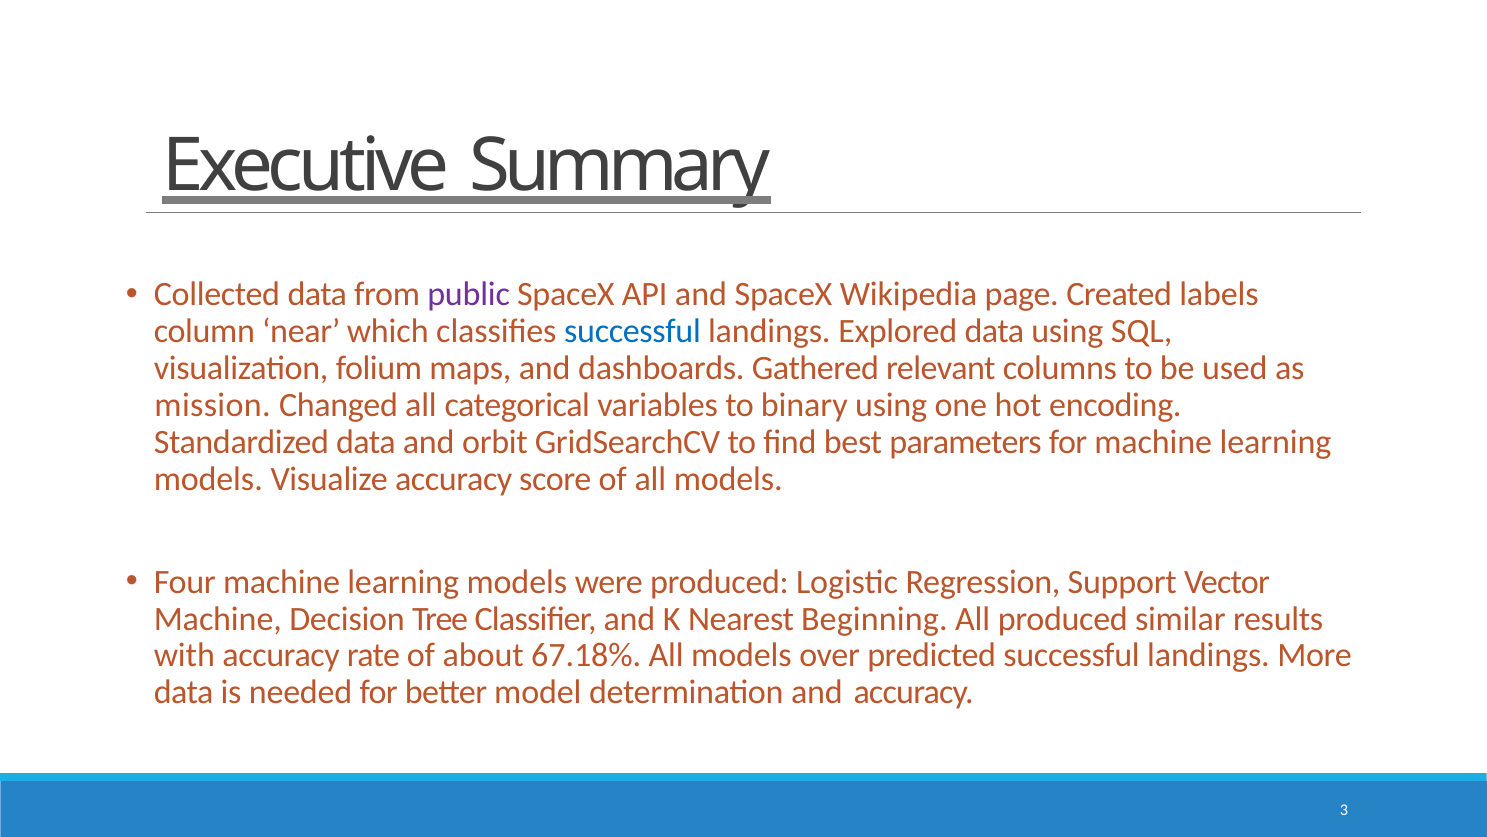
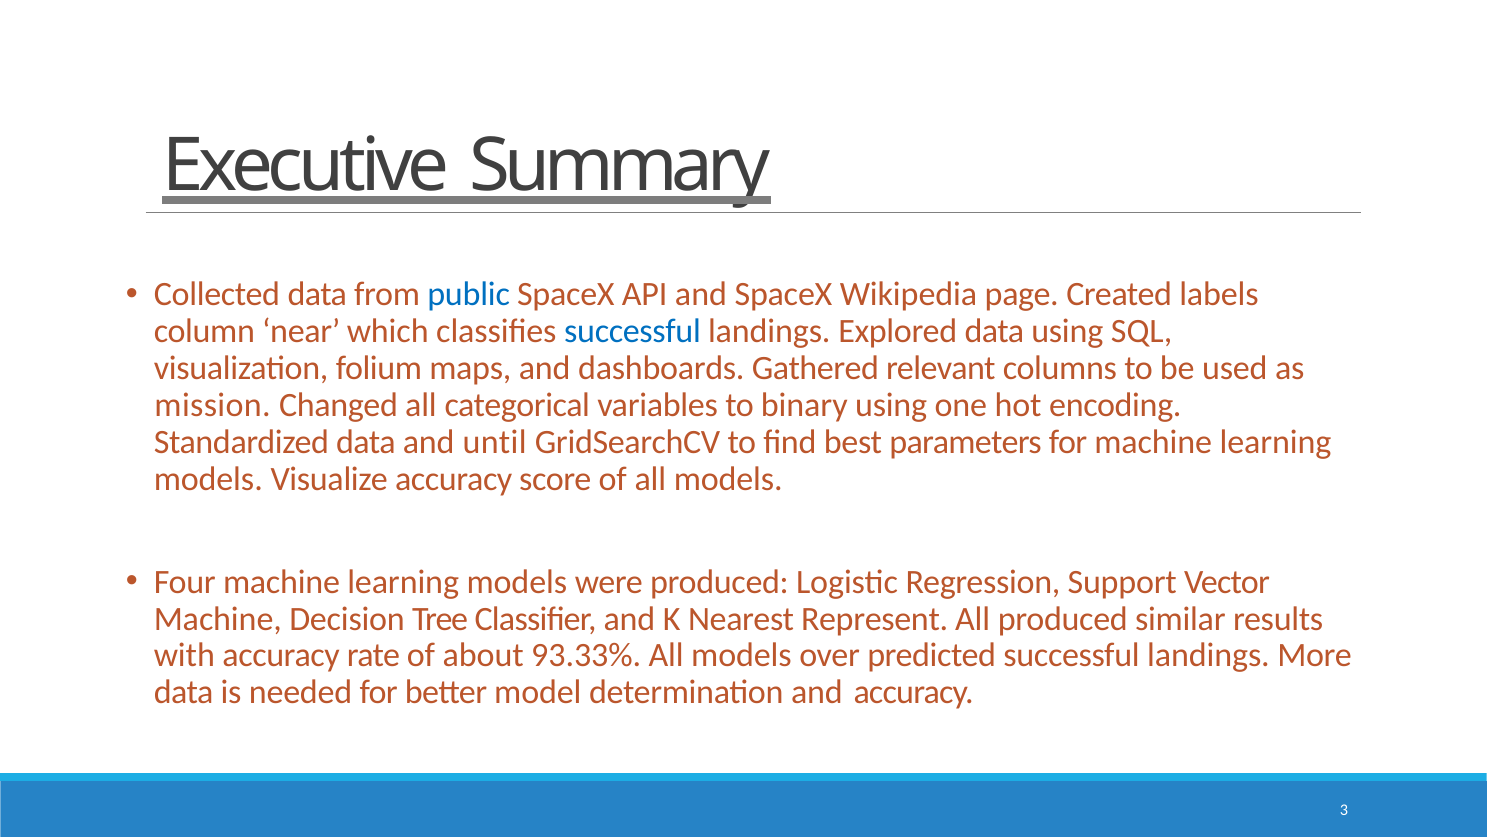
public colour: purple -> blue (469, 294)
orbit: orbit -> until (495, 442)
Beginning: Beginning -> Represent (875, 618)
67.18%: 67.18% -> 93.33% (586, 655)
